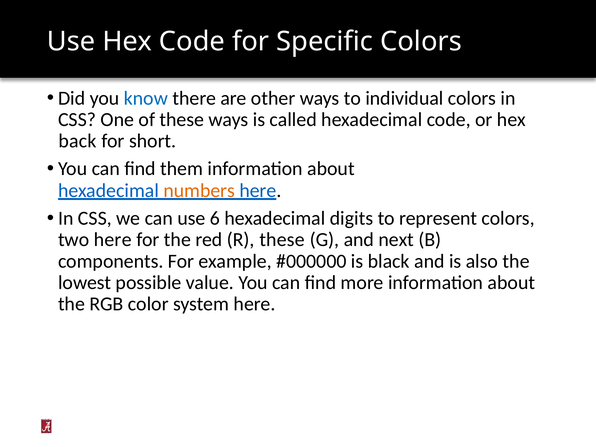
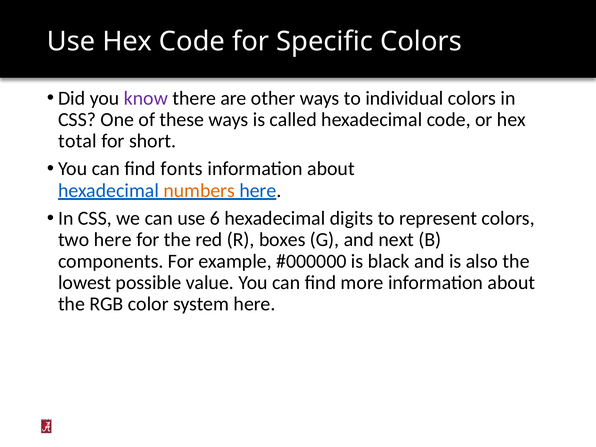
know colour: blue -> purple (146, 98)
back: back -> total (77, 141)
them: them -> fonts (182, 169)
R these: these -> boxes (282, 240)
